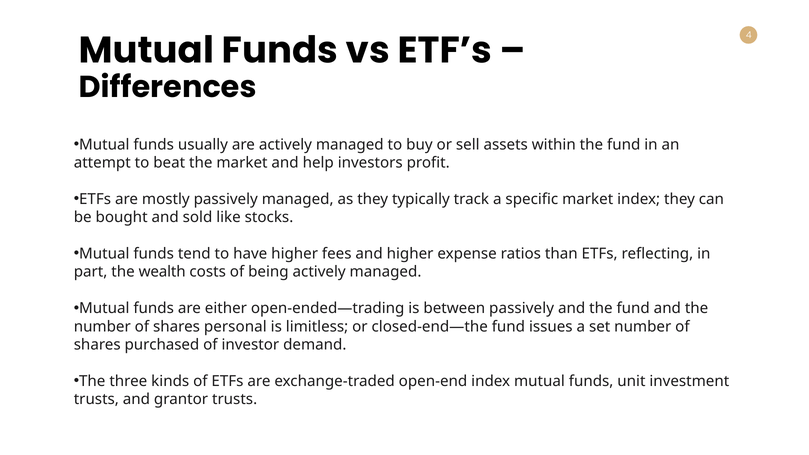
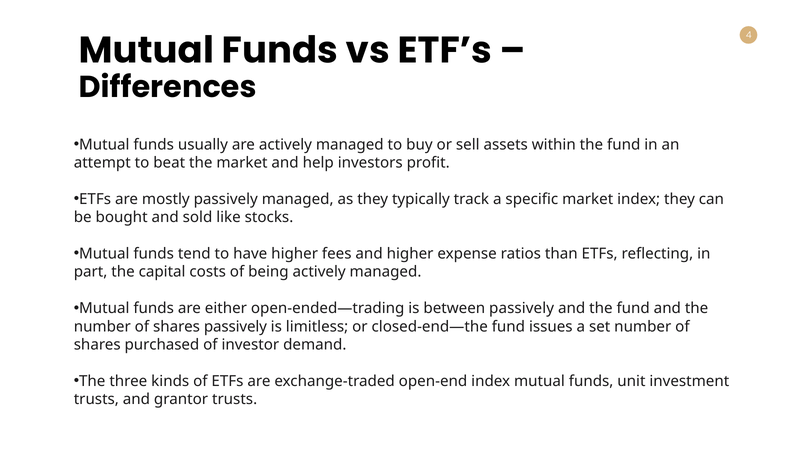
wealth: wealth -> capital (162, 272)
shares personal: personal -> passively (235, 327)
